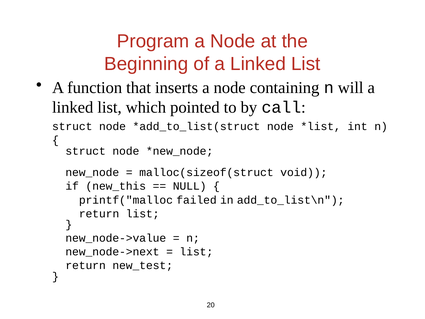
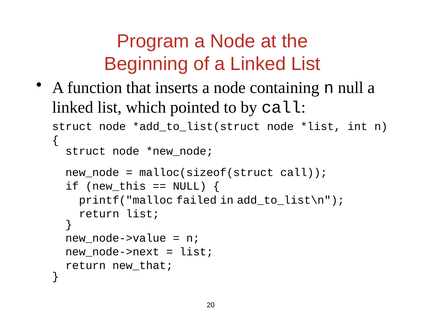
n will: will -> null (351, 88)
malloc(sizeof(struct void: void -> call (304, 172)
new_test: new_test -> new_that (143, 265)
